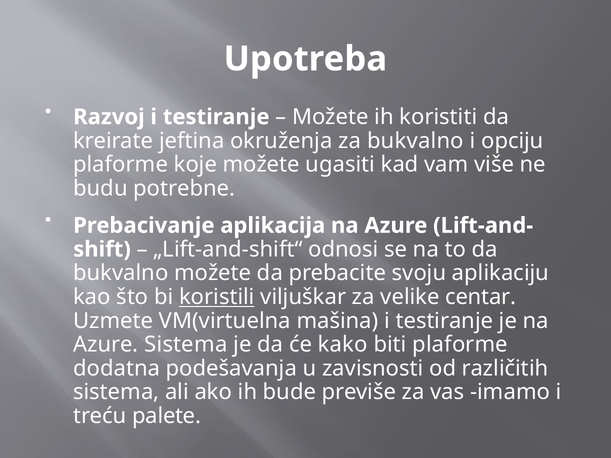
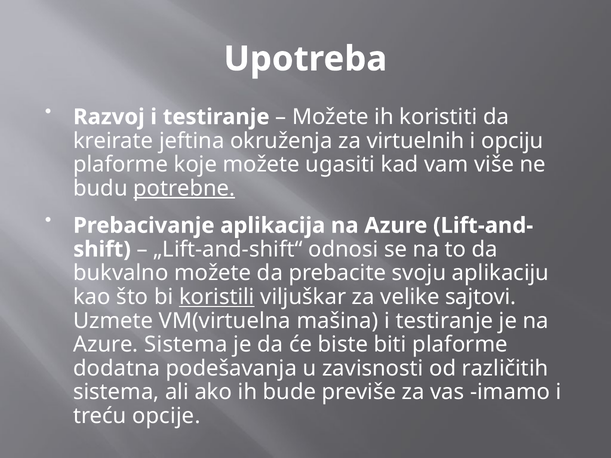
za bukvalno: bukvalno -> virtuelnih (416, 141)
potrebne underline: none -> present (184, 188)
centar: centar -> sajtovi (481, 297)
kako: kako -> biste (343, 345)
palete: palete -> opcije (166, 416)
